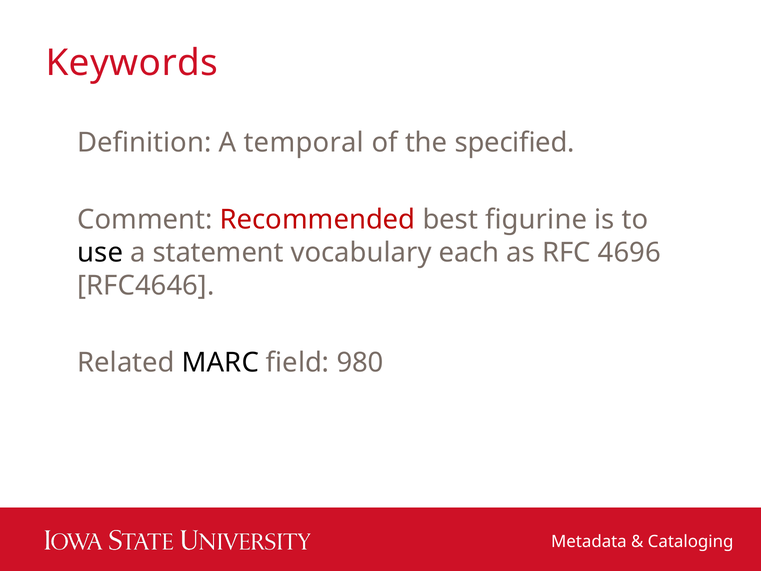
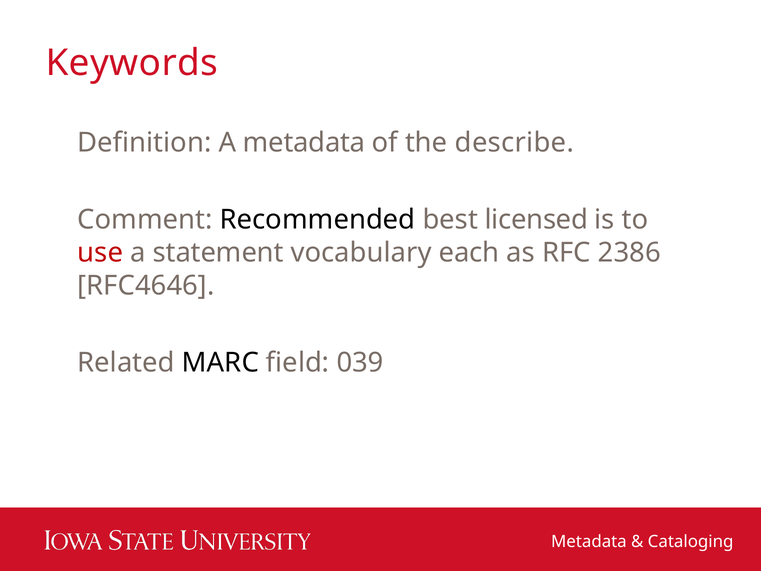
A temporal: temporal -> metadata (304, 143)
specified: specified -> describe (514, 143)
Recommended colour: red -> black (318, 220)
figurine: figurine -> licensed (536, 220)
use colour: black -> red (100, 253)
4696: 4696 -> 2386 (629, 253)
980: 980 -> 039 (360, 362)
